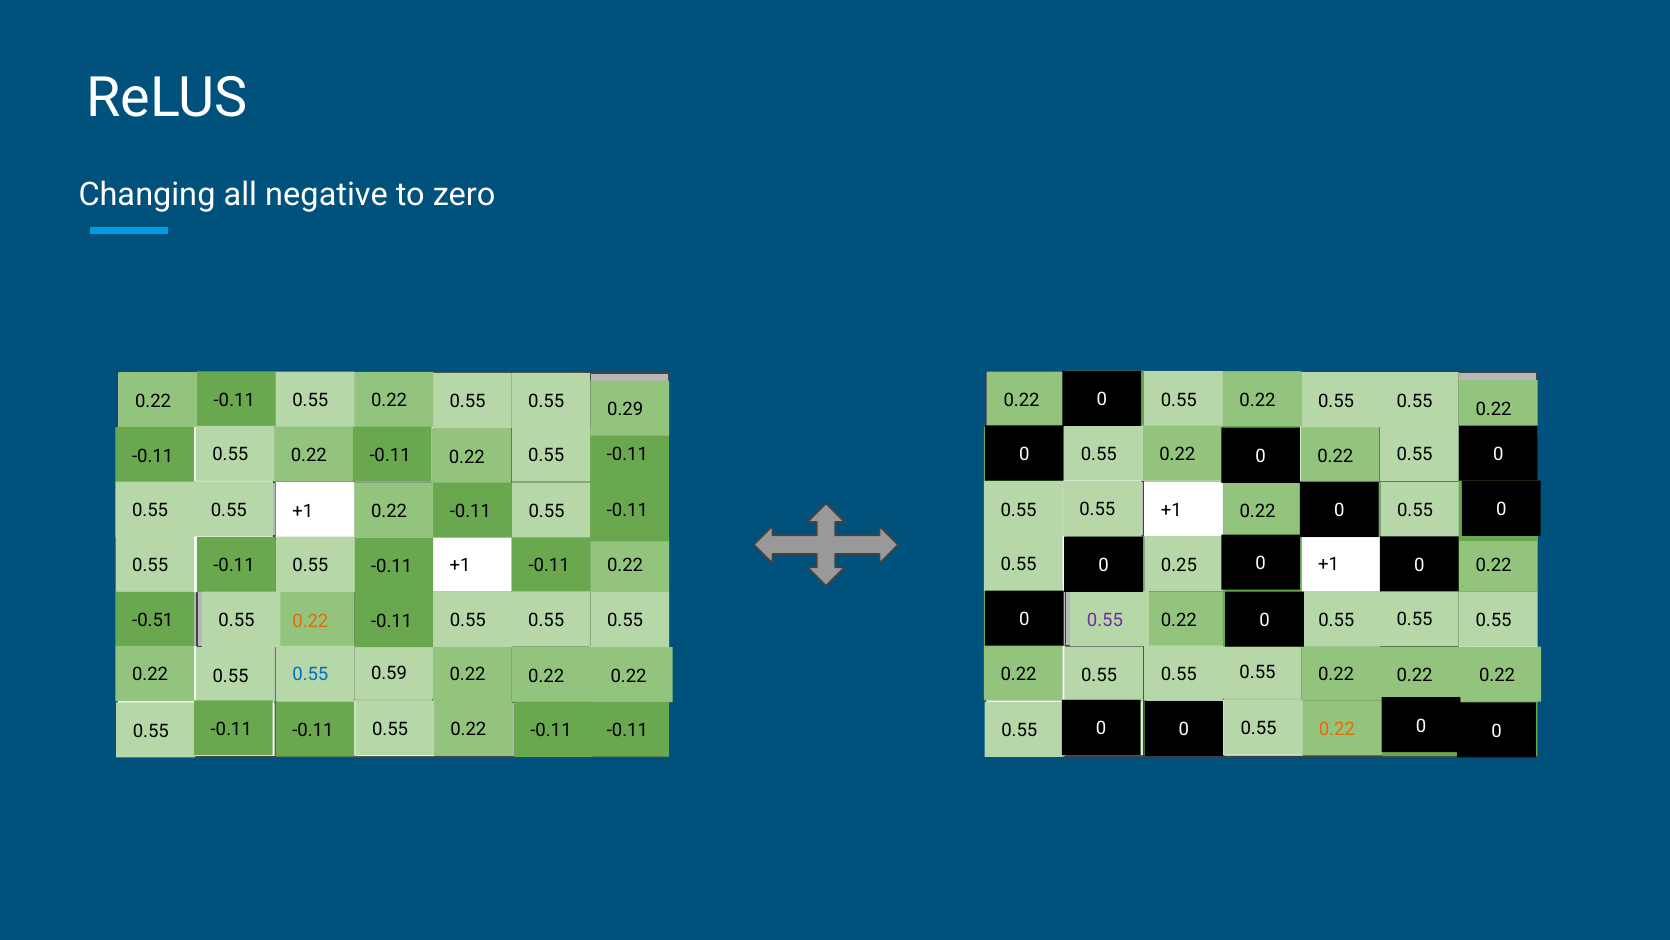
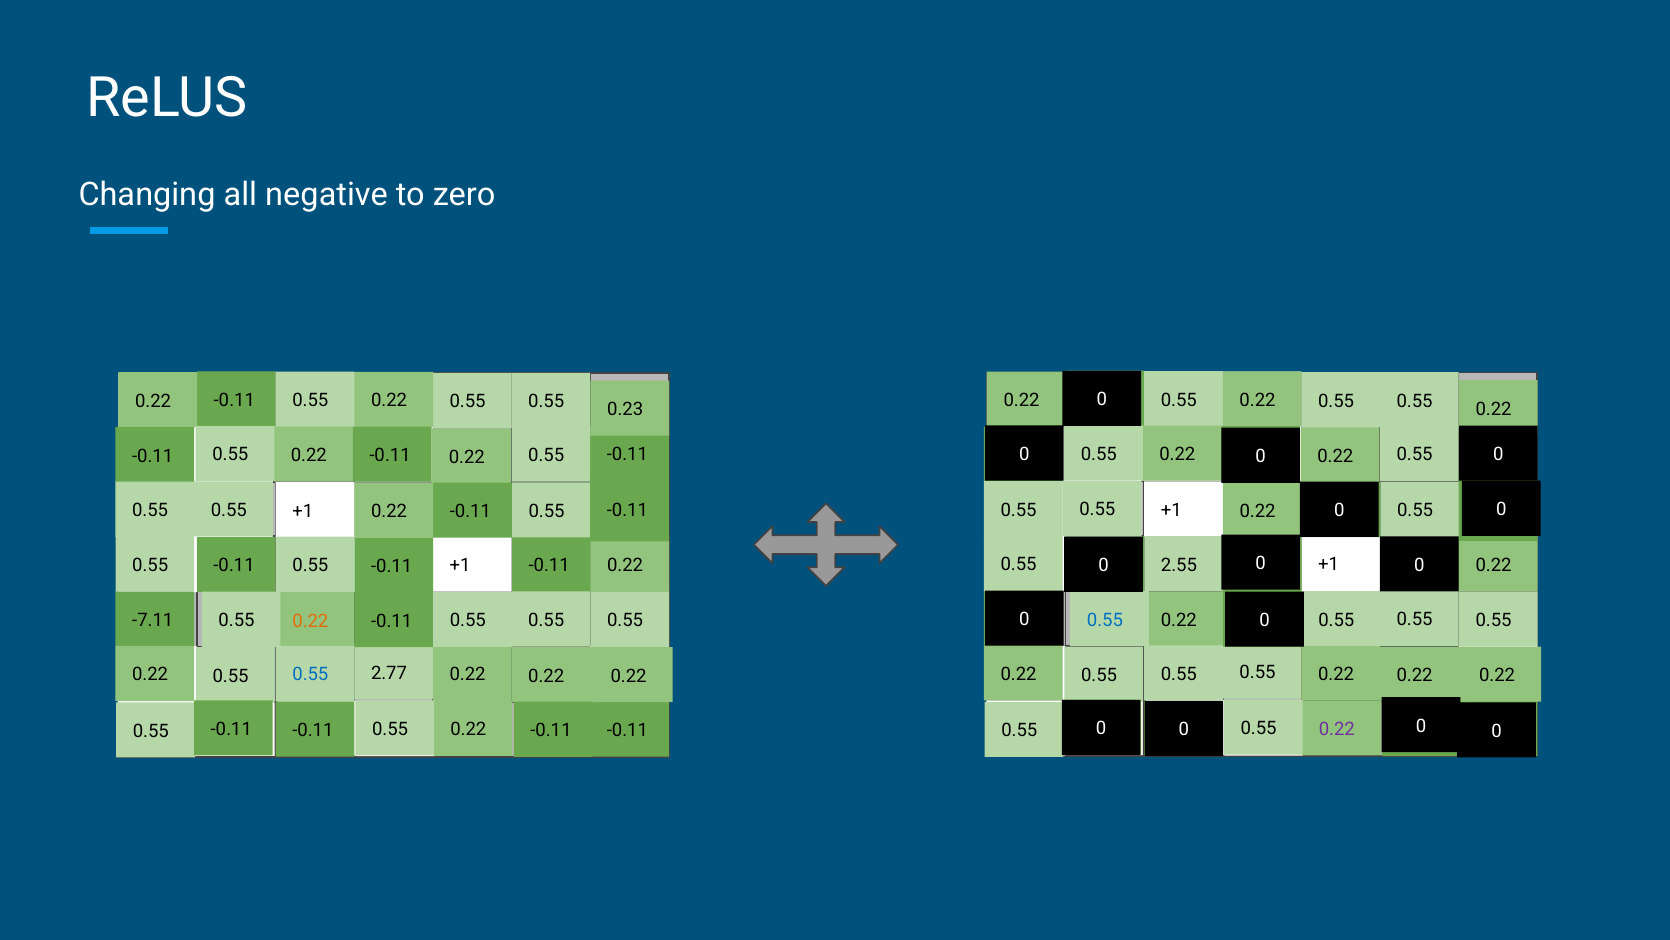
0.29: 0.29 -> 0.23 (625, 409)
0.25: 0.25 -> 2.55 (1179, 565)
-0.51: -0.51 -> -7.11 (153, 620)
0.55 colour: purple -> blue (1105, 620)
0.59: 0.59 -> 2.77 (389, 673)
0.22 colour: orange -> purple (1337, 729)
